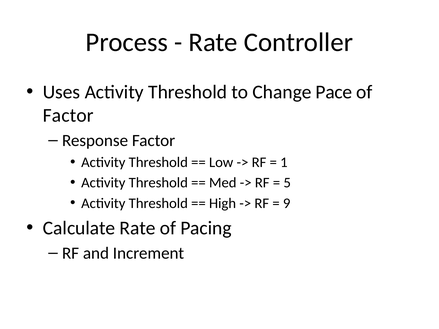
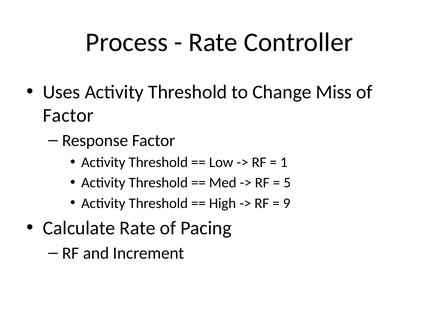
Pace: Pace -> Miss (334, 92)
